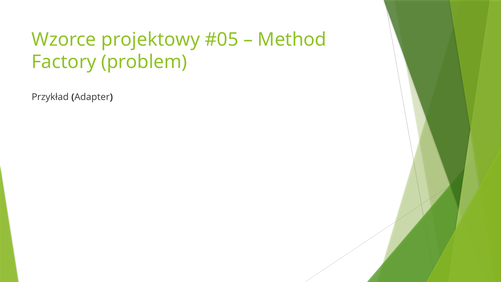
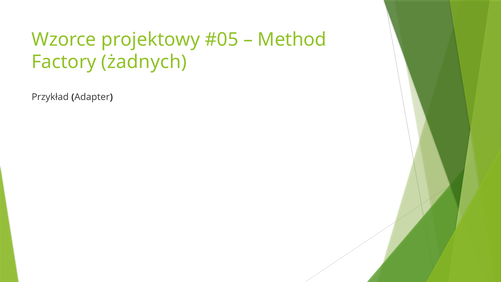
problem: problem -> żadnych (144, 62)
